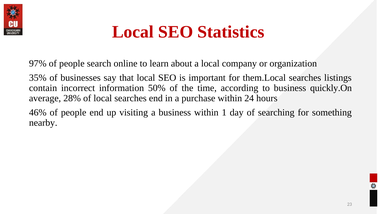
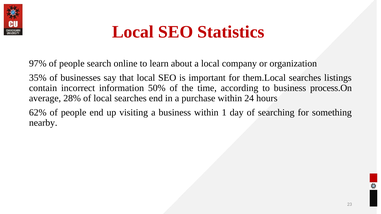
quickly.On: quickly.On -> process.On (331, 88)
46%: 46% -> 62% (38, 113)
